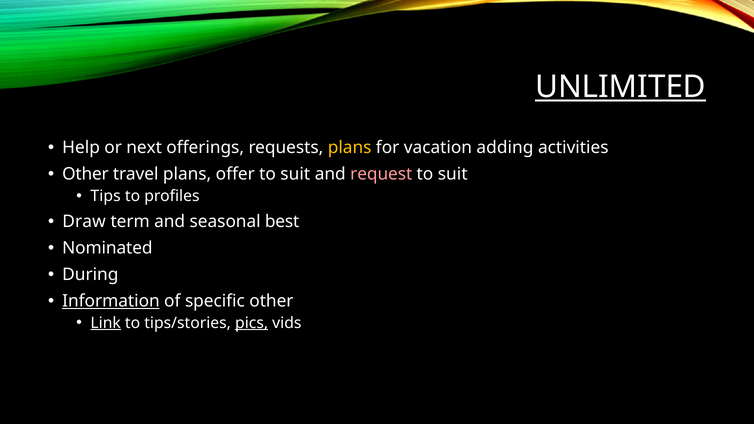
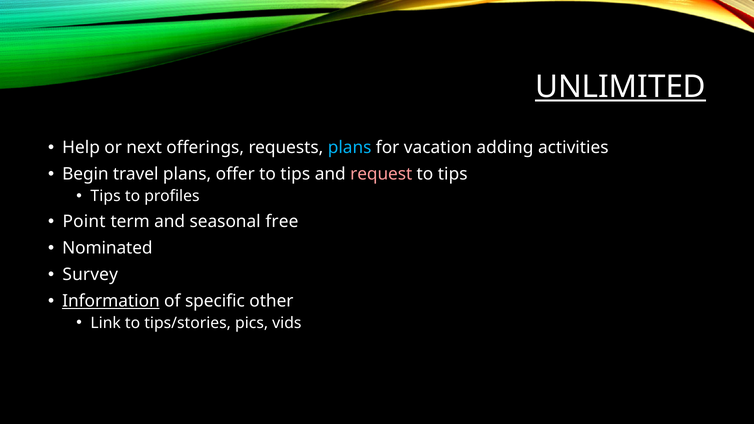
plans colour: yellow -> light blue (350, 148)
Other: Other -> Begin (85, 174)
offer to suit: suit -> tips (295, 174)
suit: suit -> tips (453, 174)
Draw: Draw -> Point (84, 222)
best: best -> free (282, 222)
During: During -> Survey (90, 275)
Link underline: present -> none (106, 323)
pics underline: present -> none (252, 323)
